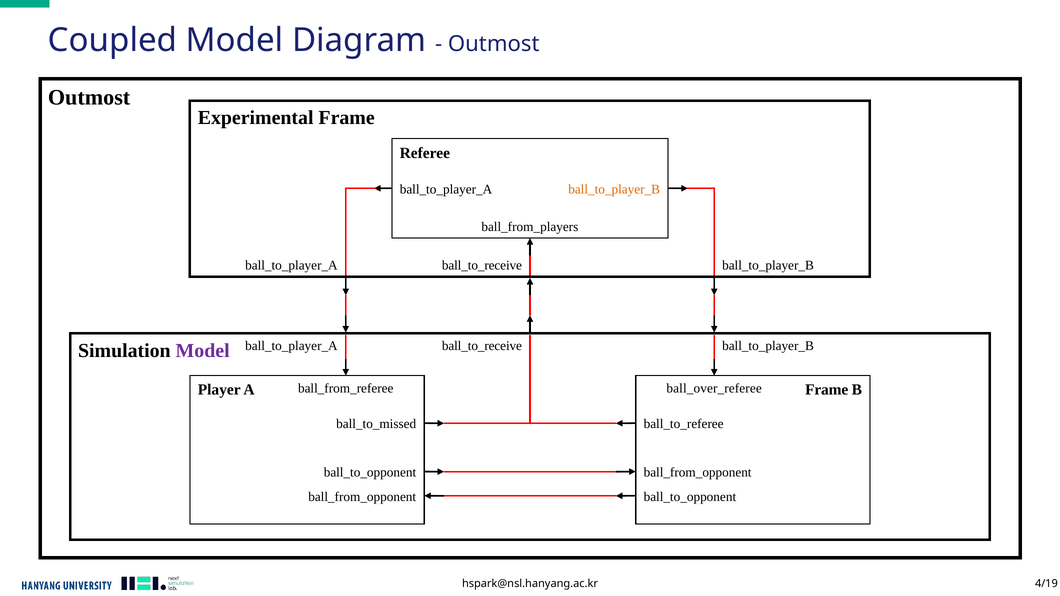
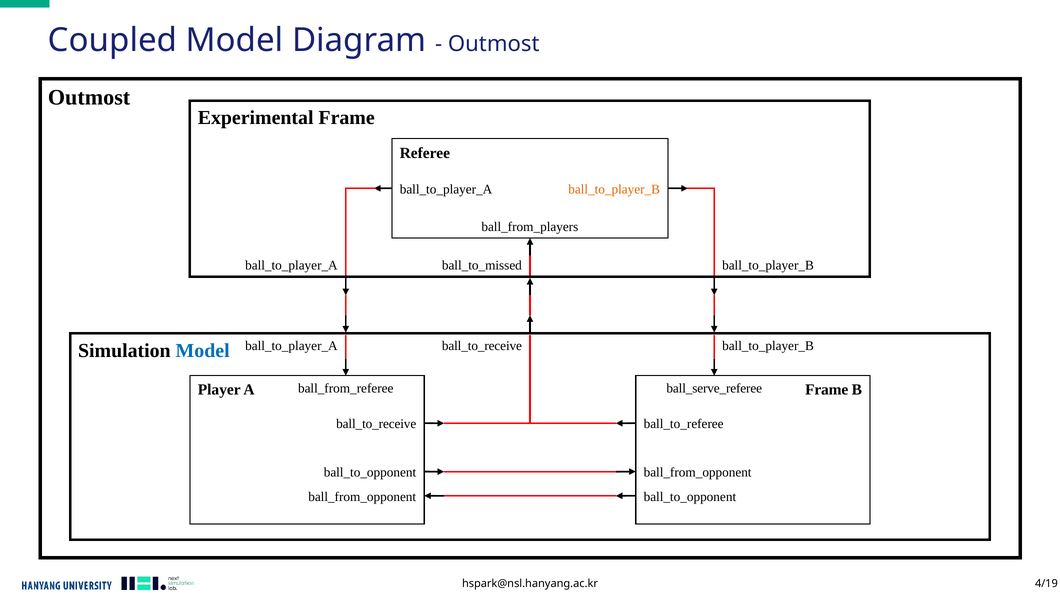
ball_to_receive: ball_to_receive -> ball_to_missed (482, 265)
Model colour: purple -> blue (203, 351)
ball_over_referee: ball_over_referee -> ball_serve_referee (714, 389)
ball_to_missed: ball_to_missed -> ball_to_receive (376, 424)
